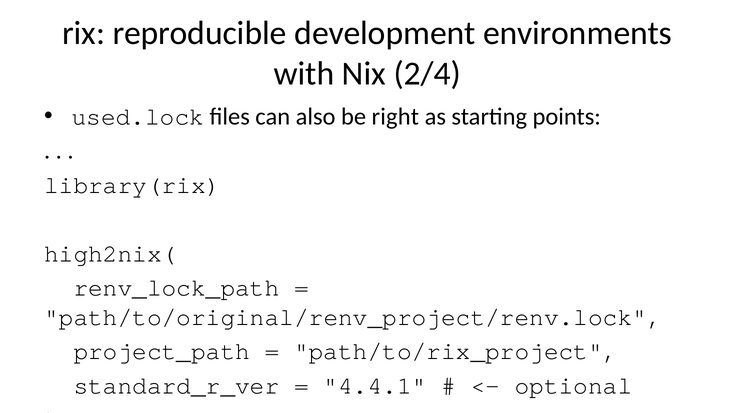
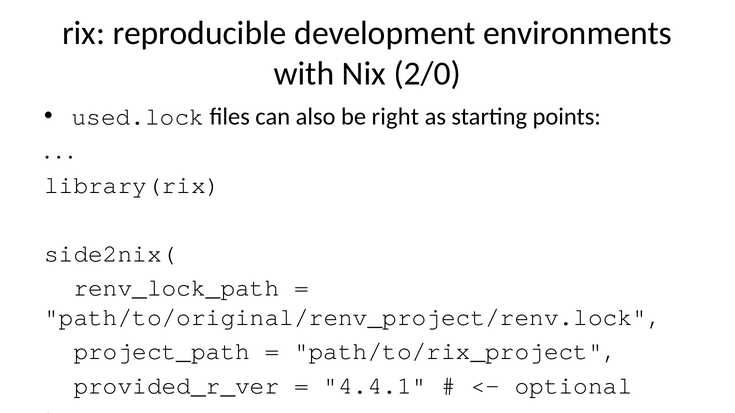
2/4: 2/4 -> 2/0 (427, 74)
high2nix(: high2nix( -> side2nix( (110, 254)
standard_r_ver: standard_r_ver -> provided_r_ver (176, 386)
